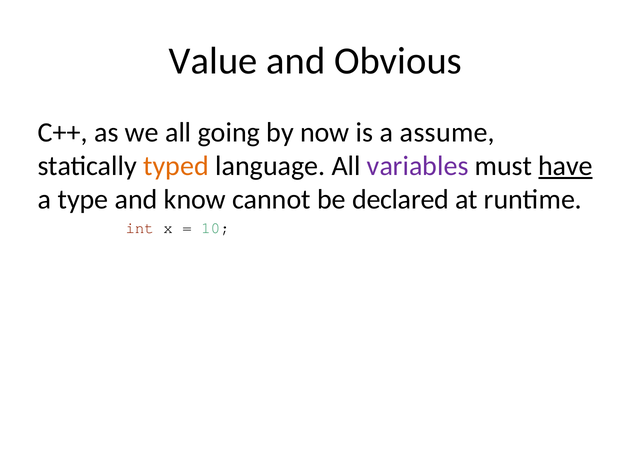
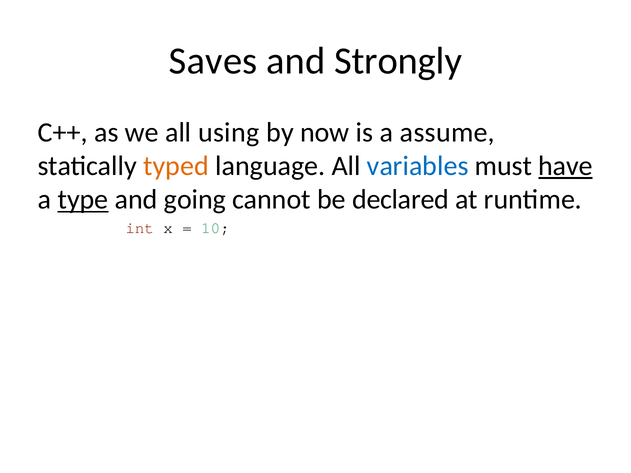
Value: Value -> Saves (213, 61)
Obvious: Obvious -> Strongly (398, 61)
going: going -> using (229, 132)
variables colour: purple -> blue (418, 166)
type underline: none -> present (83, 200)
know: know -> going (195, 200)
